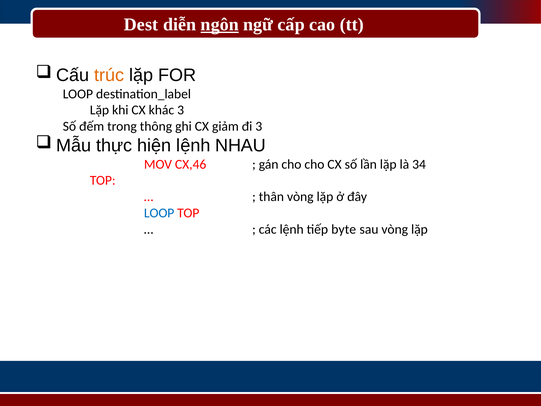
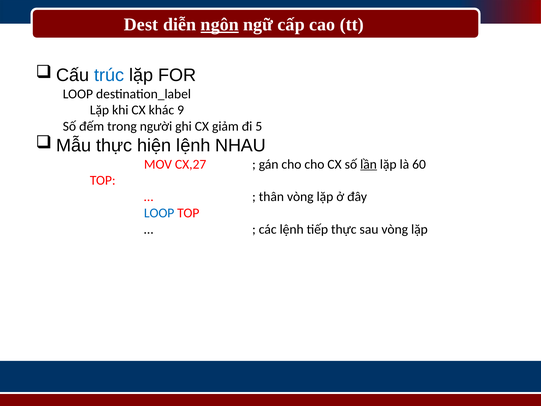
trúc colour: orange -> blue (109, 75)
khác 3: 3 -> 9 (181, 110)
thông: thông -> người (156, 126)
đi 3: 3 -> 5 (259, 126)
CX,46: CX,46 -> CX,27 (191, 164)
lần underline: none -> present (369, 164)
34: 34 -> 60 (419, 164)
tiếp byte: byte -> thực (344, 229)
